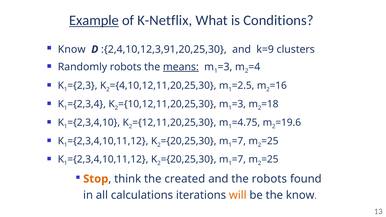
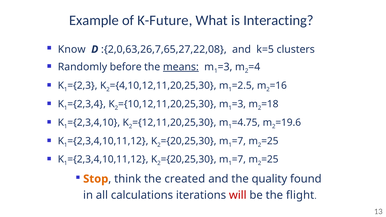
Example underline: present -> none (94, 20)
K-Netflix: K-Netflix -> K-Future (165, 20)
Conditions: Conditions -> Interacting (278, 20)
:{2,4,10,12,3,91,20,25,30: :{2,4,10,12,3,91,20,25,30 -> :{2,0,63,26,7,65,27,22,08 (164, 49)
k=9: k=9 -> k=5 (265, 49)
Randomly robots: robots -> before (126, 67)
the robots: robots -> quality (269, 179)
will colour: orange -> red (238, 195)
the know: know -> flight (300, 195)
